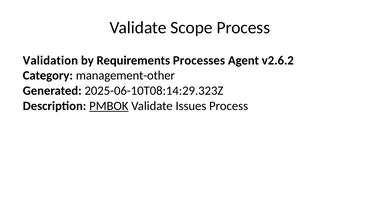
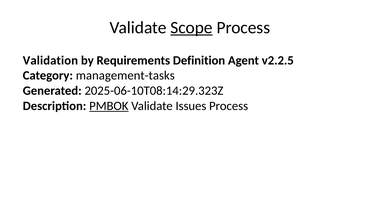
Scope underline: none -> present (192, 28)
Processes: Processes -> Definition (199, 60)
v2.6.2: v2.6.2 -> v2.2.5 (278, 60)
management-other: management-other -> management-tasks (125, 75)
